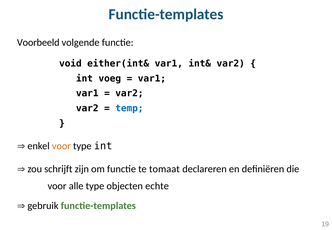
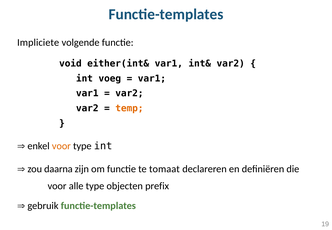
Voorbeeld: Voorbeeld -> Impliciete (38, 42)
temp colour: blue -> orange (129, 108)
schrijft: schrijft -> daarna (58, 169)
echte: echte -> prefix (157, 186)
